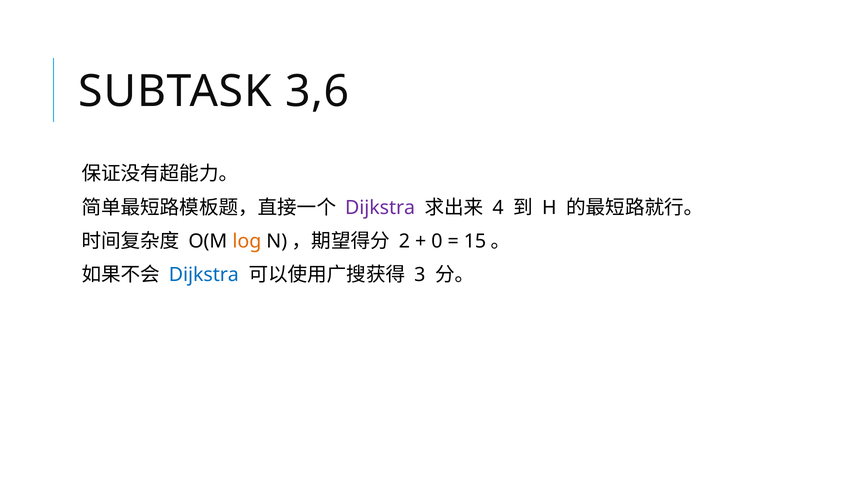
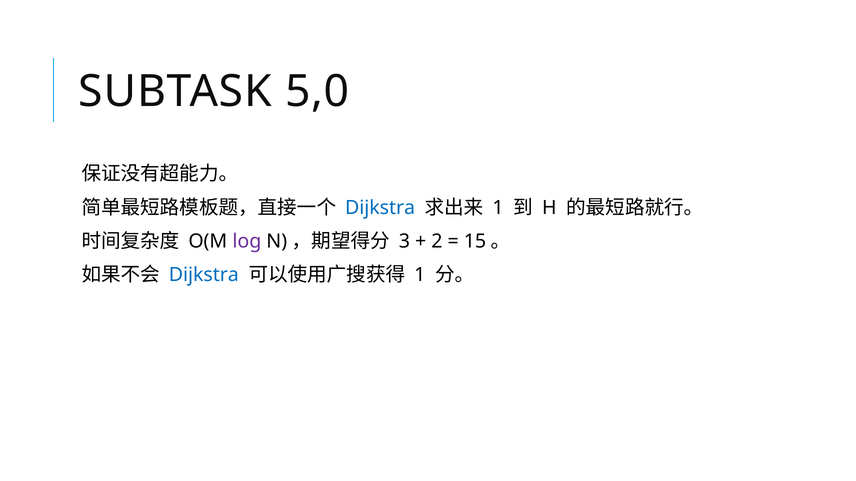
3,6: 3,6 -> 5,0 (317, 92)
Dijkstra colour: purple -> blue (380, 208)
4: 4 -> 1 (498, 208)
log colour: orange -> purple (247, 242)
2: 2 -> 3 (404, 242)
0: 0 -> 2 (437, 242)
3: 3 -> 1 (420, 275)
